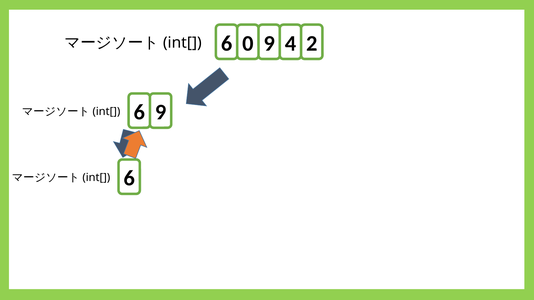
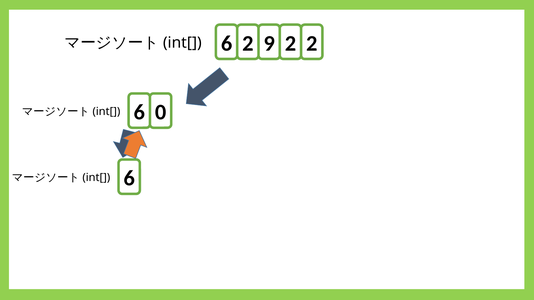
6 0: 0 -> 2 (248, 43)
9 4: 4 -> 2 (290, 43)
6 9: 9 -> 0 (161, 112)
